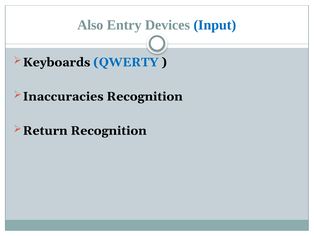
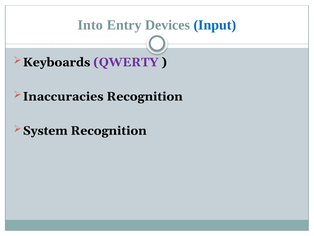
Also: Also -> Into (90, 25)
QWERTY colour: blue -> purple (126, 62)
Return: Return -> System (45, 130)
